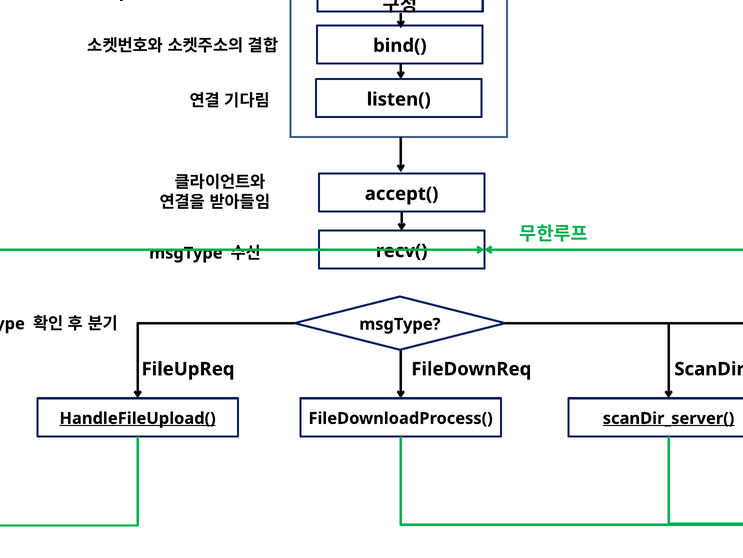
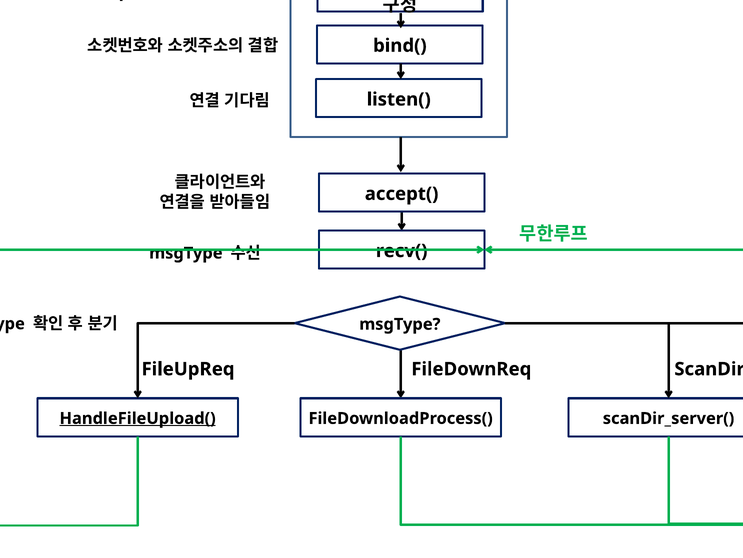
scanDir_server( underline: present -> none (669, 418)
